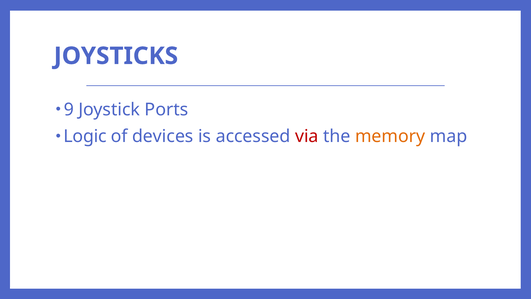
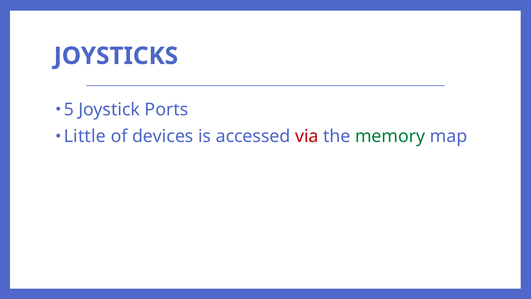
9: 9 -> 5 (69, 109)
Logic: Logic -> Little (85, 136)
memory colour: orange -> green (390, 136)
